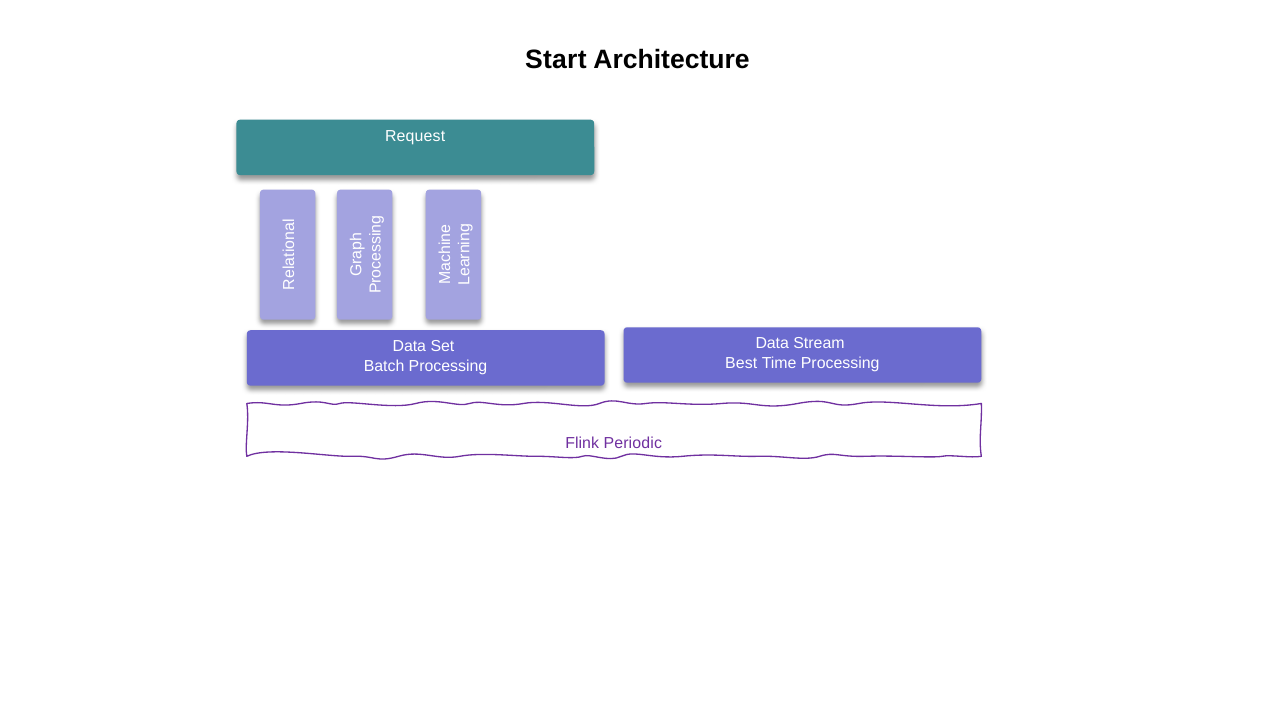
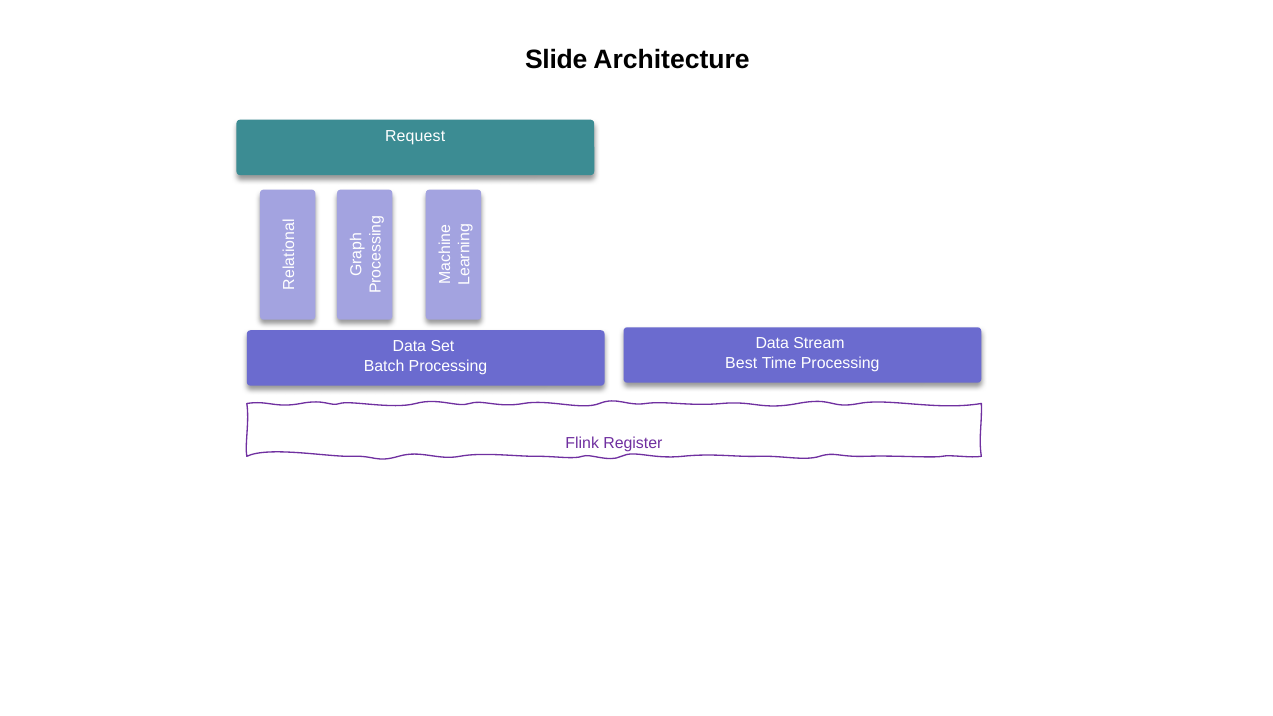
Start: Start -> Slide (556, 60)
Periodic: Periodic -> Register (633, 443)
